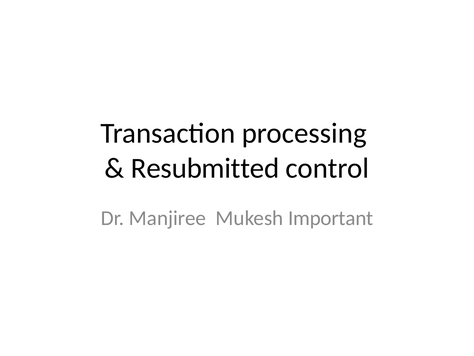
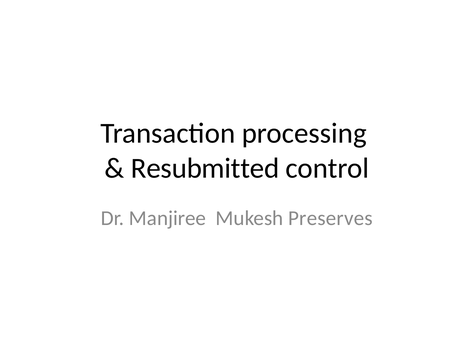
Important: Important -> Preserves (330, 218)
